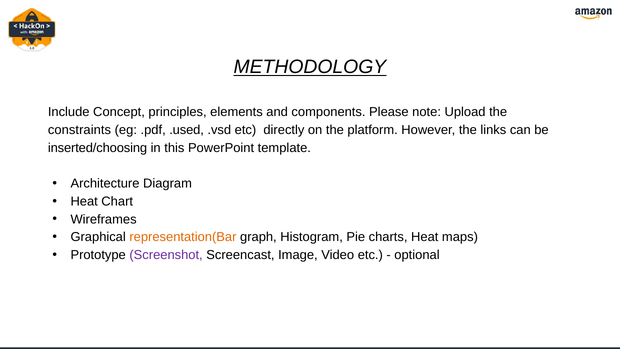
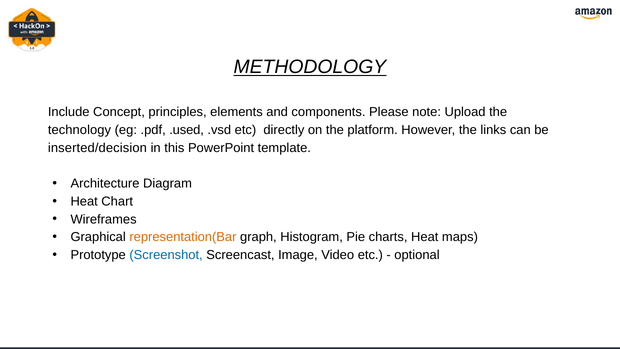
constraints: constraints -> technology (79, 130)
inserted/choosing: inserted/choosing -> inserted/decision (97, 148)
Screenshot colour: purple -> blue (166, 255)
